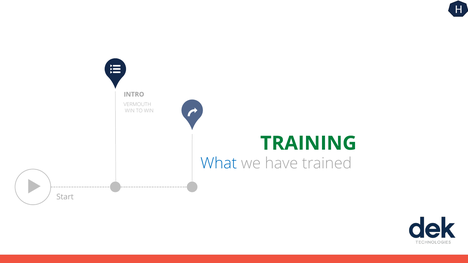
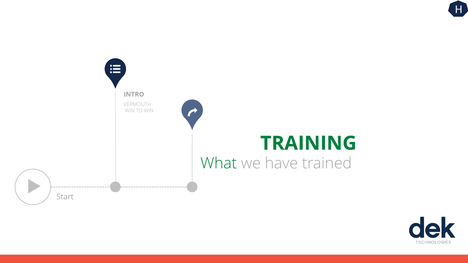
What colour: blue -> green (219, 164)
